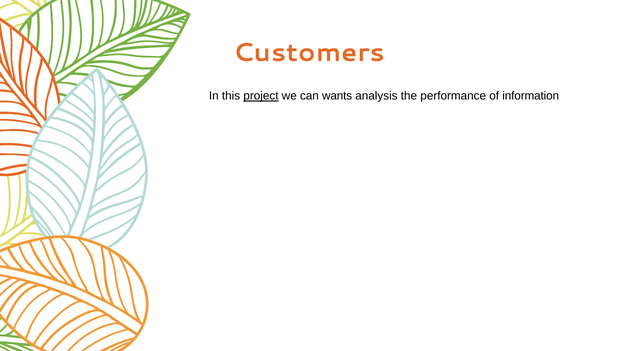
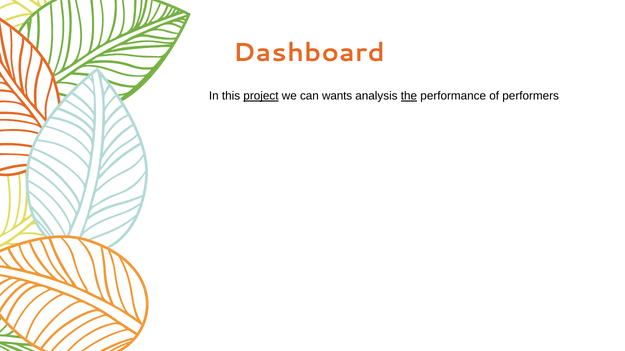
Customers: Customers -> Dashboard (309, 53)
the underline: none -> present (409, 96)
information: information -> performers (531, 96)
